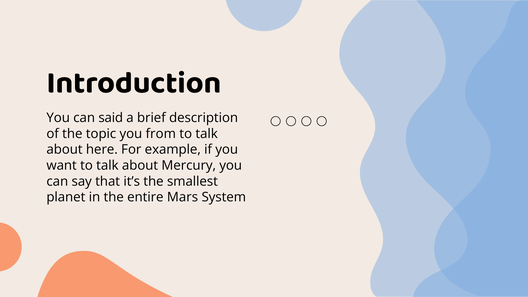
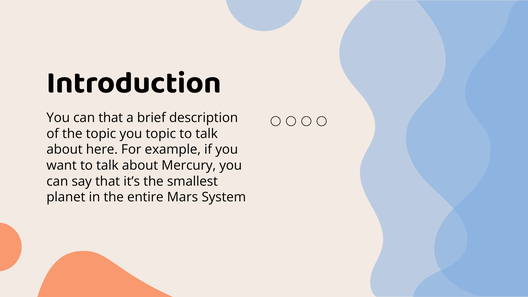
can said: said -> that (111, 118)
you from: from -> topic (161, 134)
